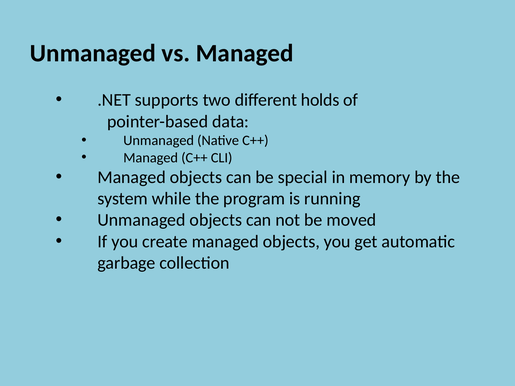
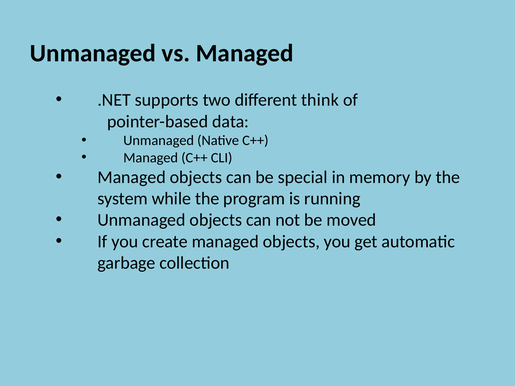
holds: holds -> think (320, 100)
